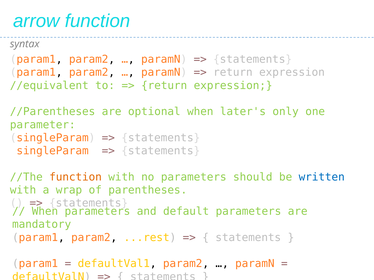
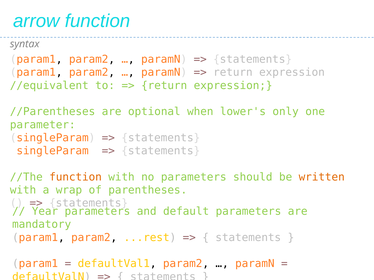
later's: later's -> lower's (243, 112)
written colour: blue -> orange (322, 177)
When: When -> Year (45, 212)
